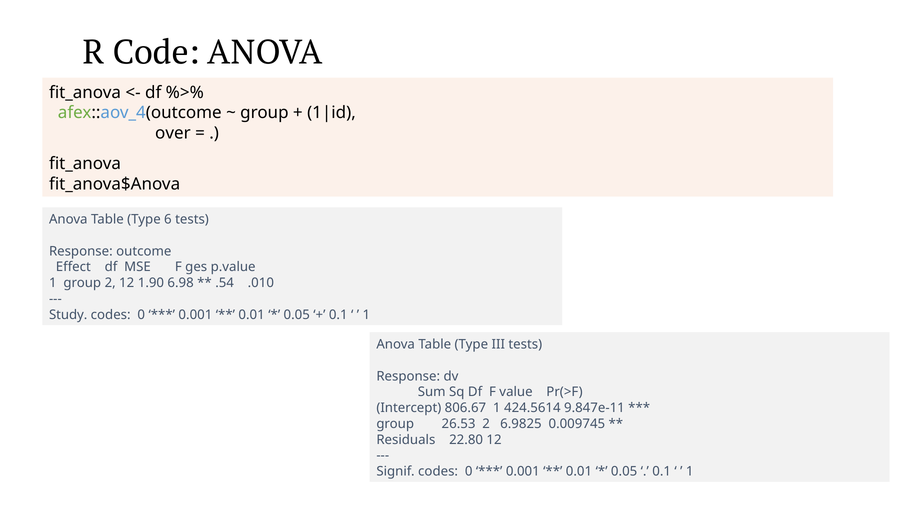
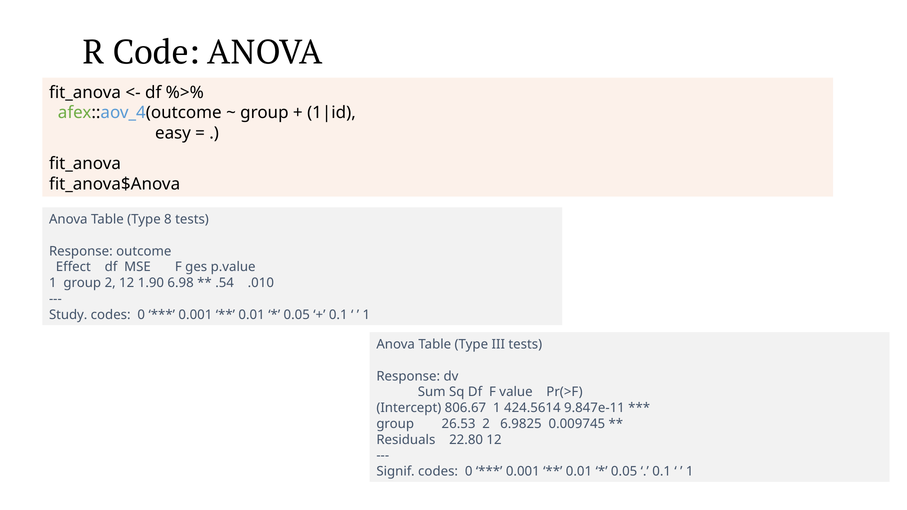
over: over -> easy (173, 133)
6: 6 -> 8 (168, 220)
